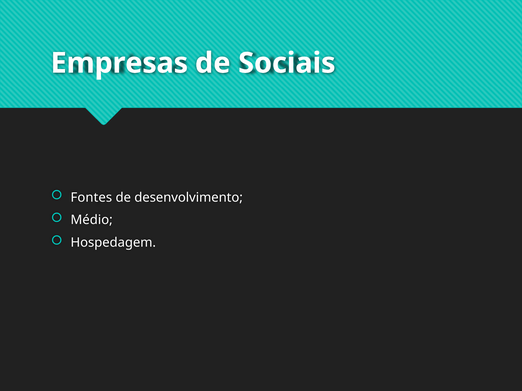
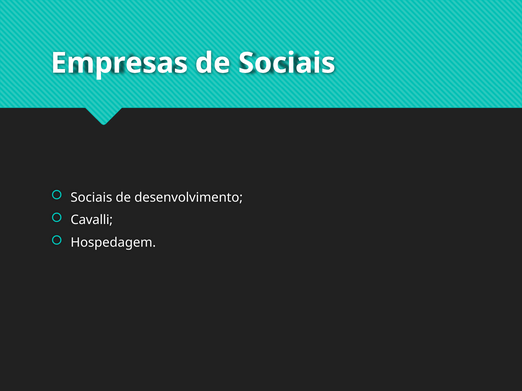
Fontes: Fontes -> Sociais (91, 198)
Médio: Médio -> Cavalli (92, 220)
